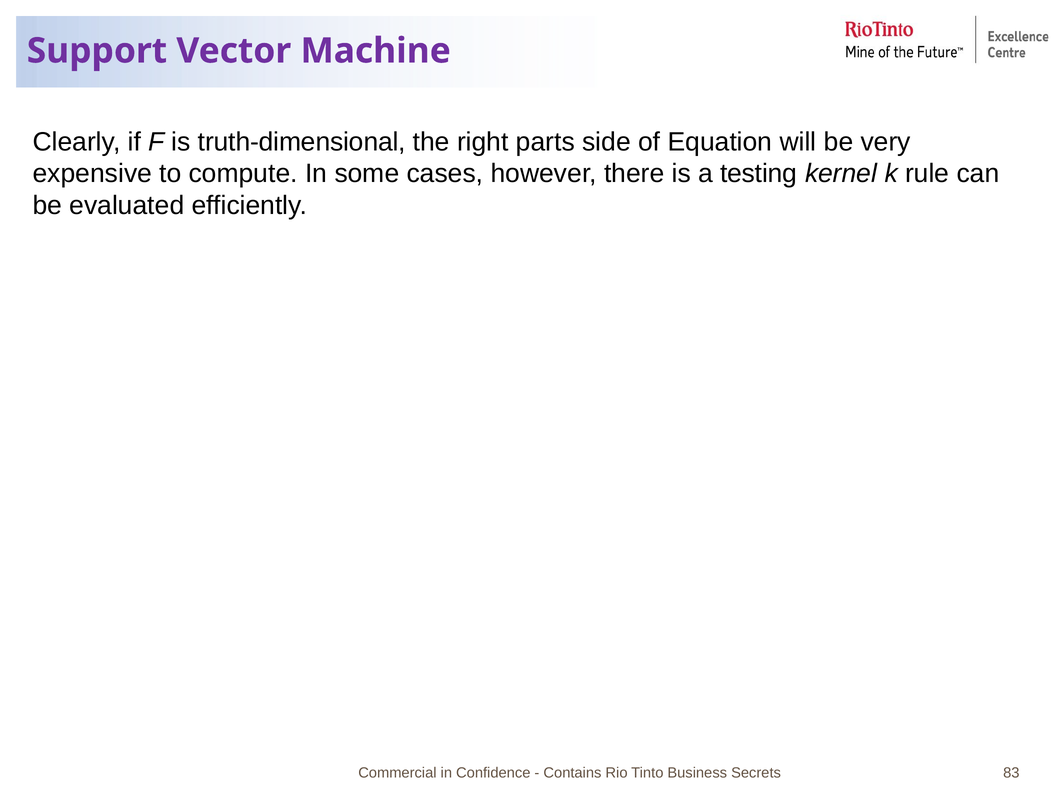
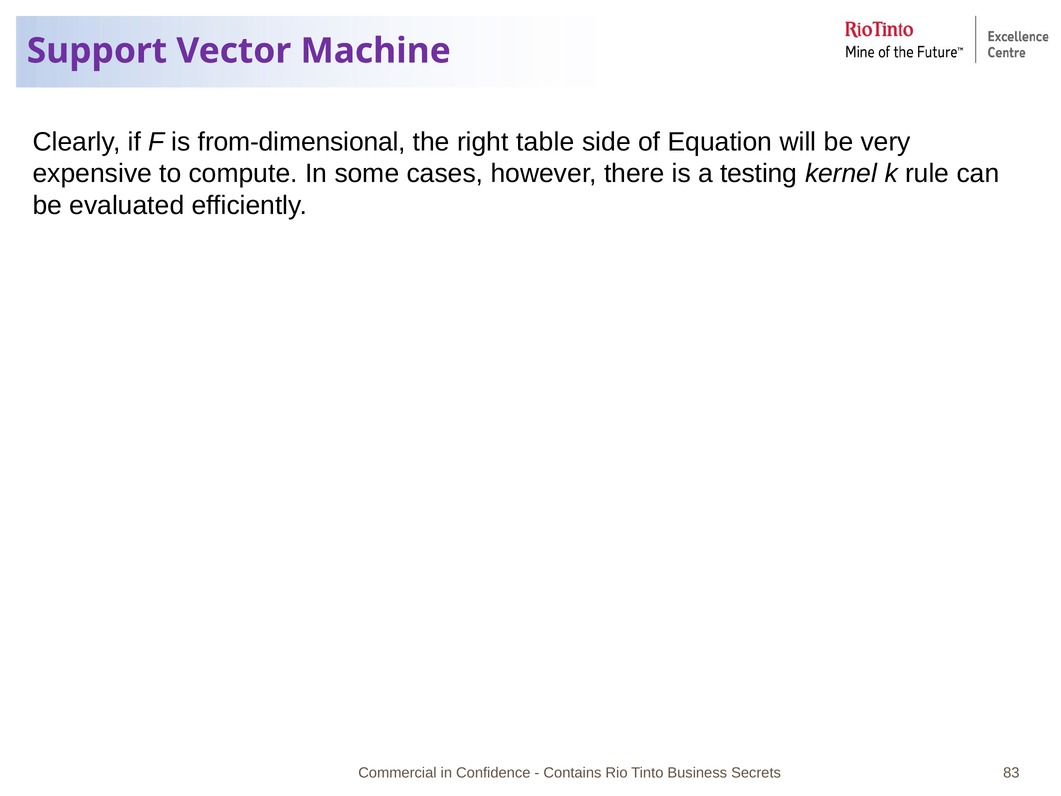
truth-dimensional: truth-dimensional -> from-dimensional (302, 142)
parts: parts -> table (545, 142)
